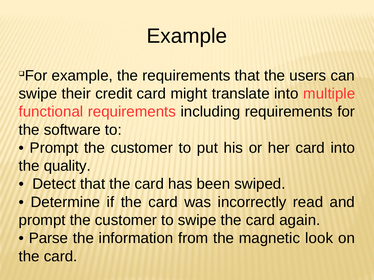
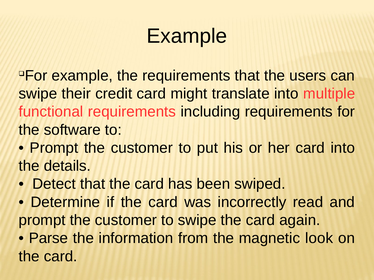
quality: quality -> details (67, 166)
